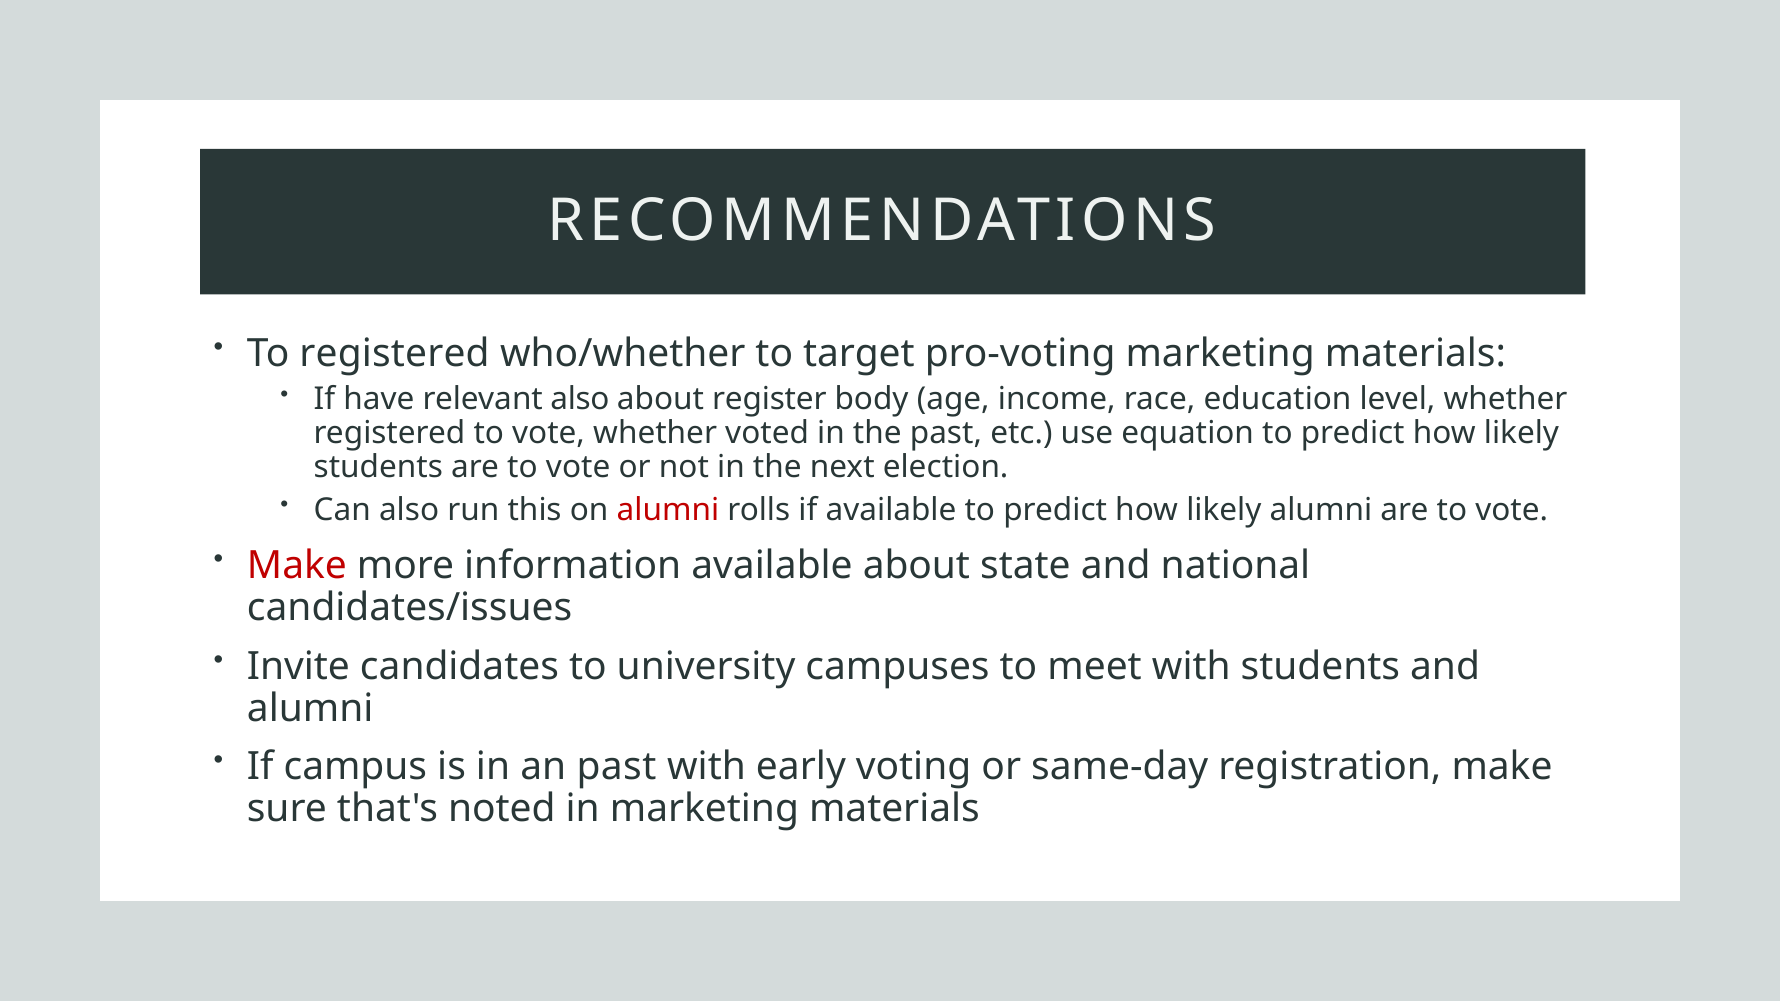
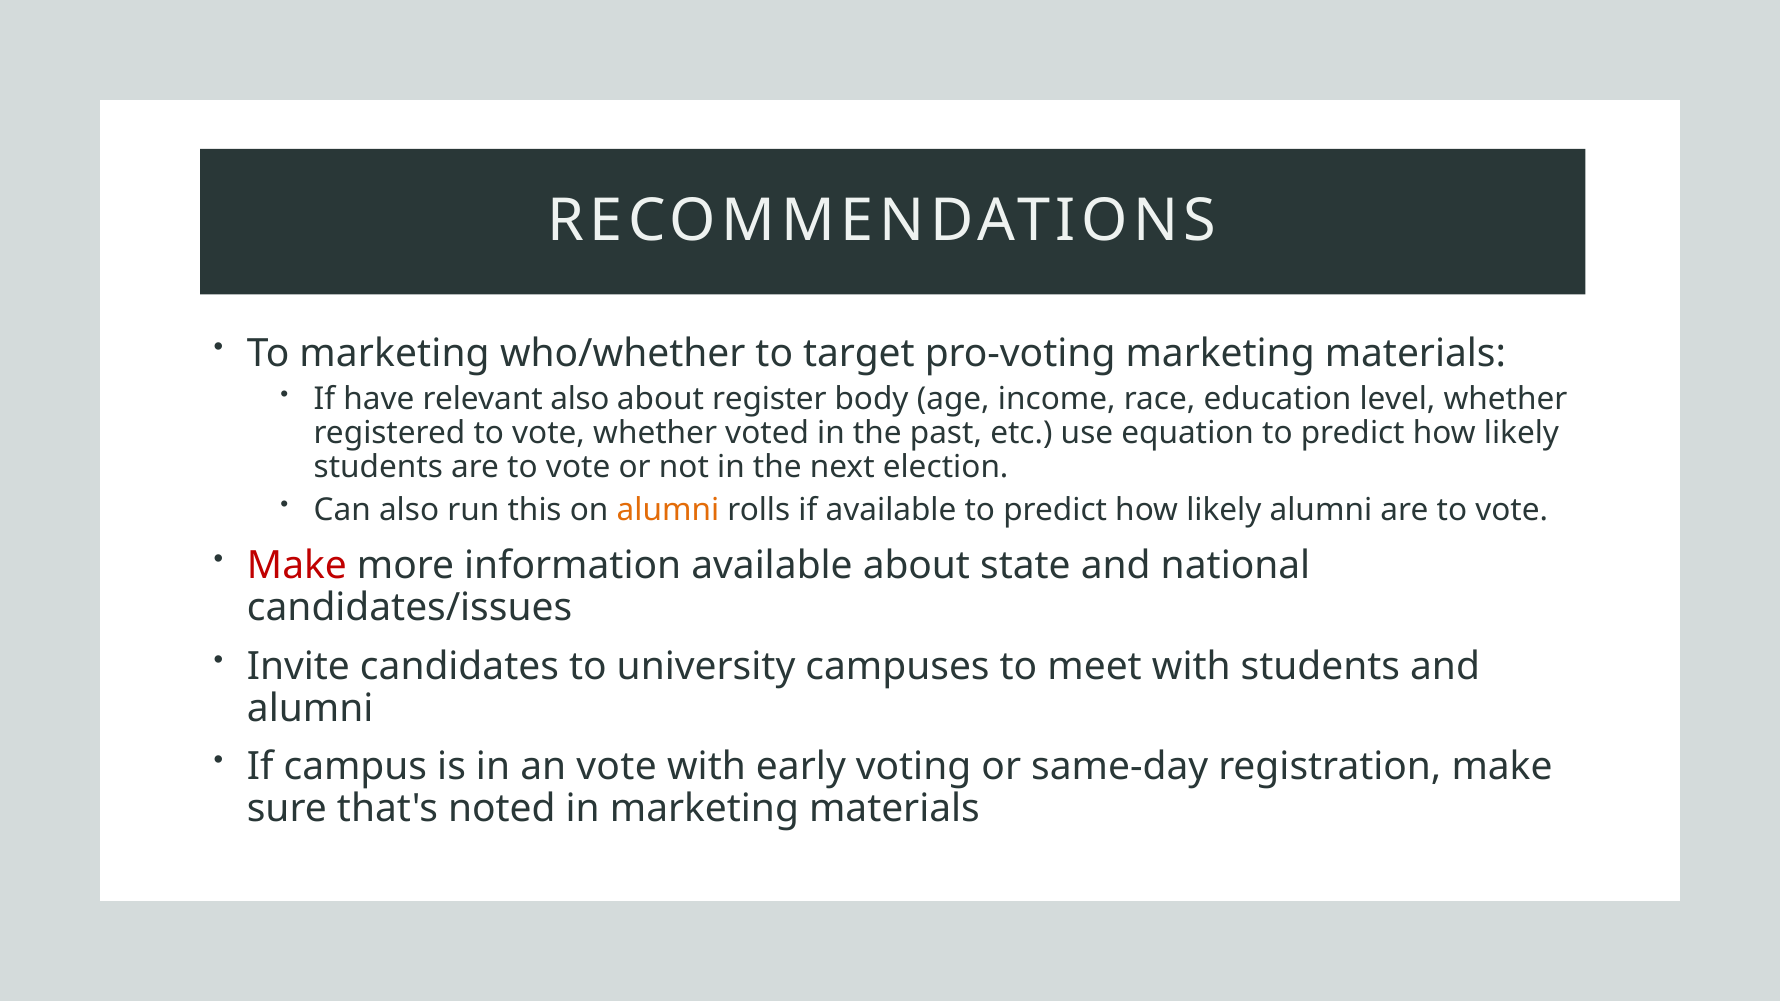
To registered: registered -> marketing (395, 354)
alumni colour: red -> orange (668, 510)
an past: past -> vote (617, 767)
